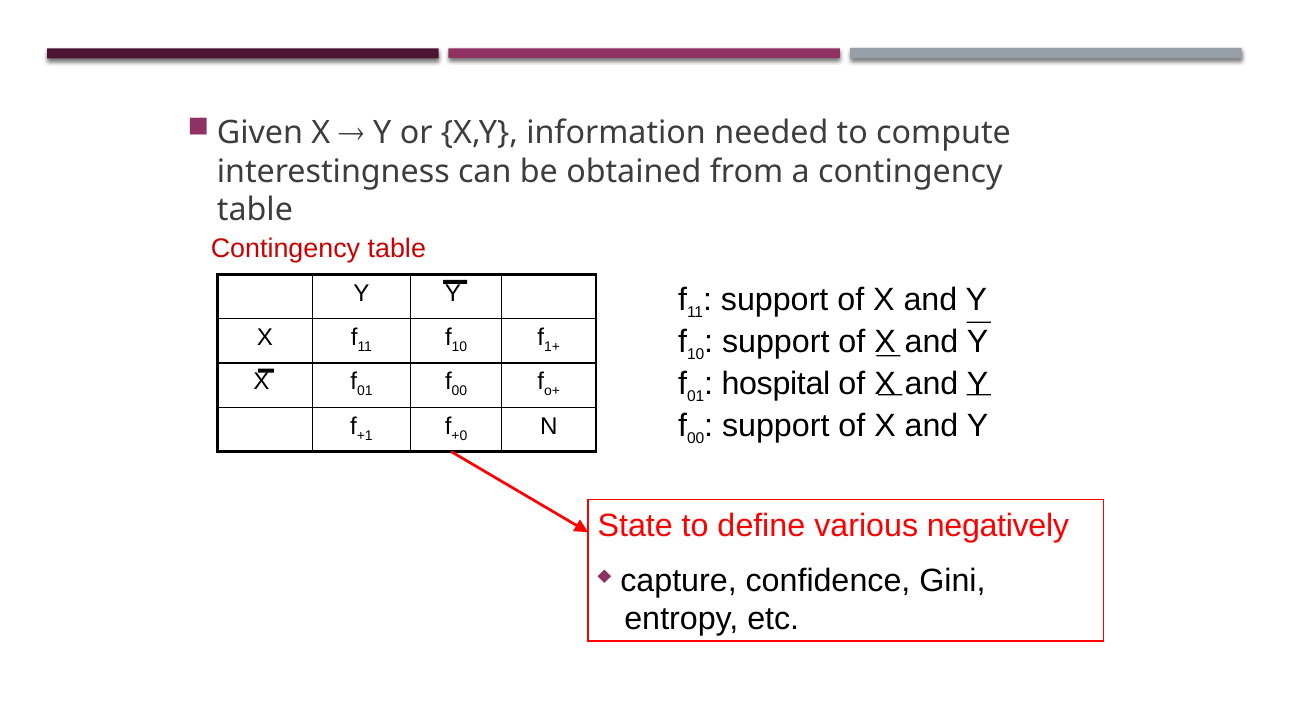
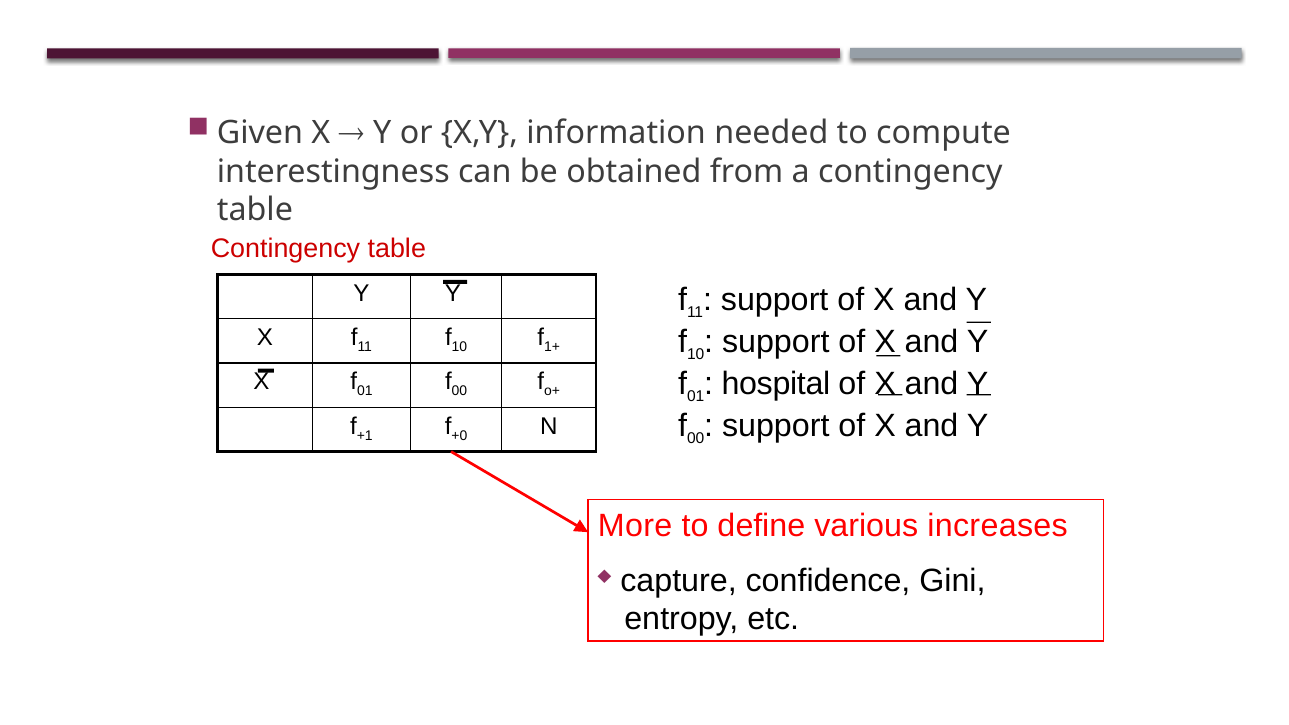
State: State -> More (635, 526)
negatively: negatively -> increases (998, 526)
